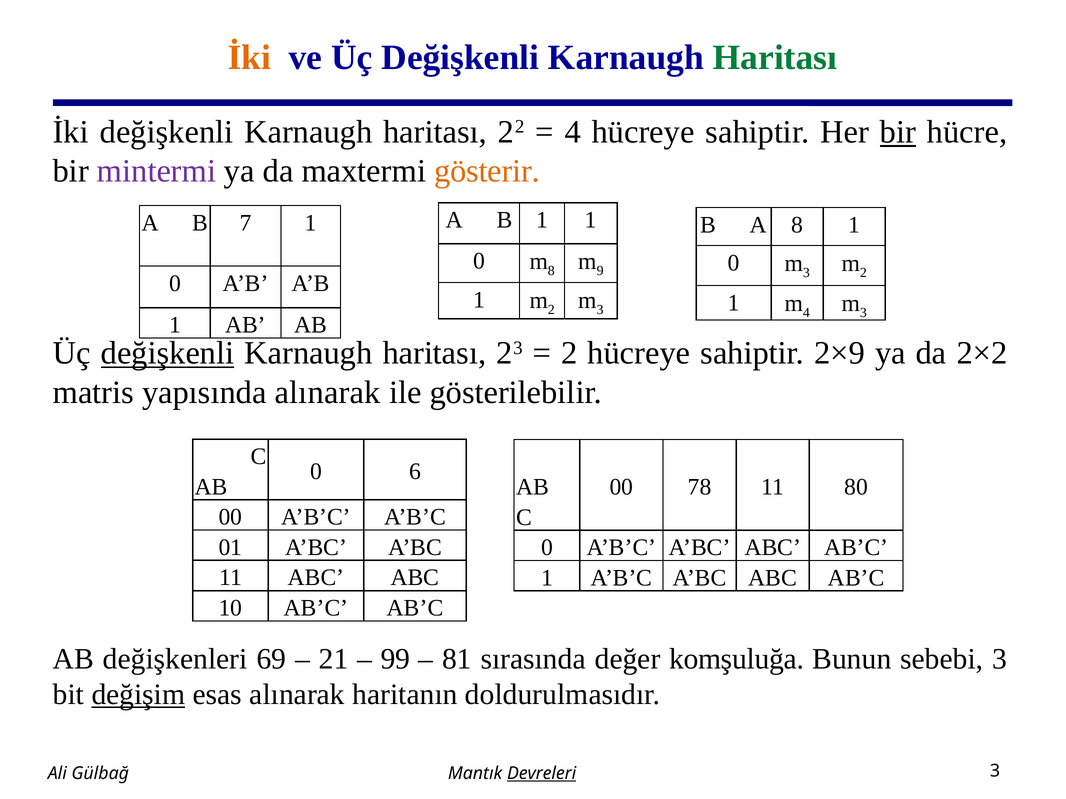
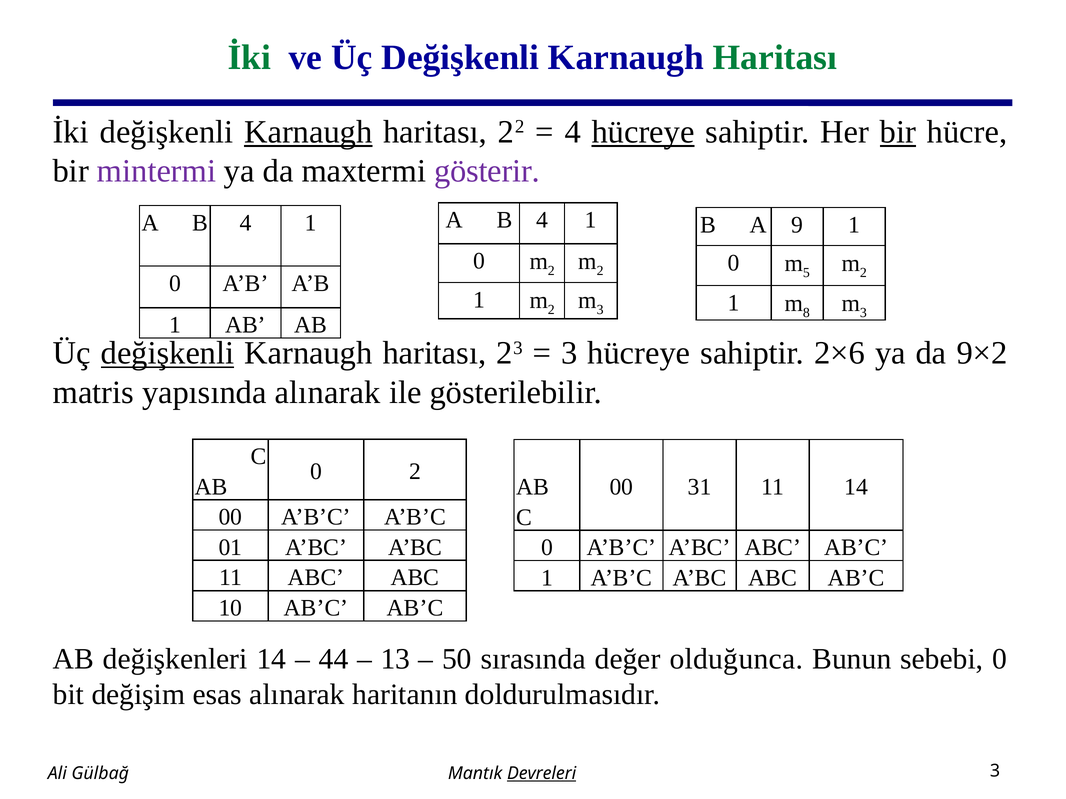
İki colour: orange -> green (249, 57)
Karnaugh underline: none -> present (308, 132)
hücreye underline: none -> present (643, 132)
gösterir colour: orange -> purple (487, 171)
1: 1 -> 4 (542, 220)
7: 7 -> 4 (246, 223)
A 8: 8 -> 9 (797, 225)
8: 8 -> 2 (551, 271)
9: 9 -> 2 (600, 271)
3: 3 -> 5 (806, 273)
4: 4 -> 8 (806, 313)
2: 2 -> 3 (569, 353)
2×9: 2×9 -> 2×6 (840, 353)
2×2: 2×2 -> 9×2 (982, 353)
0 6: 6 -> 2 (415, 472)
78: 78 -> 31 (700, 487)
11 80: 80 -> 14 (856, 487)
değişkenleri 69: 69 -> 14 (271, 659)
21: 21 -> 44 (334, 659)
99: 99 -> 13 (395, 659)
81: 81 -> 50 (457, 659)
komşuluğa: komşuluğa -> olduğunca (736, 659)
sebebi 3: 3 -> 0 (1000, 659)
değişim underline: present -> none (138, 695)
